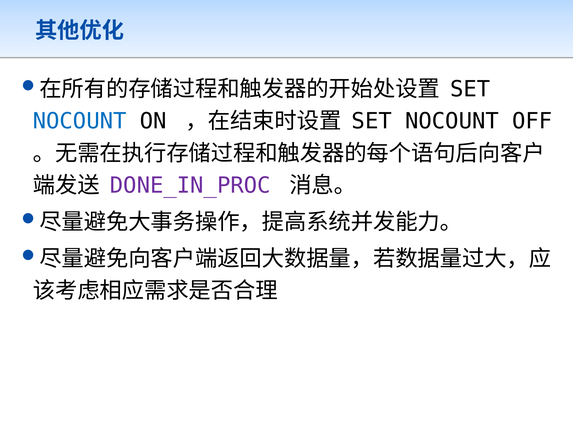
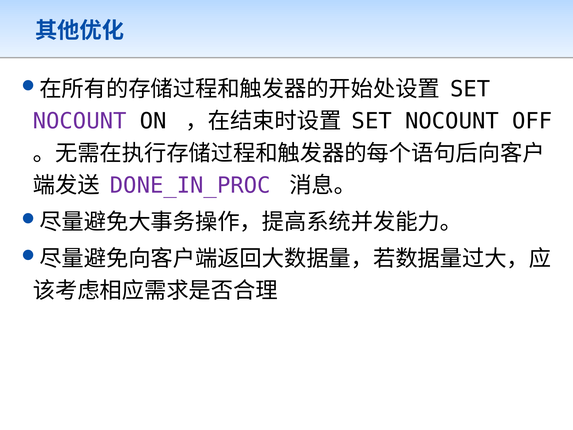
NOCOUNT colour: blue -> purple (80, 121)
